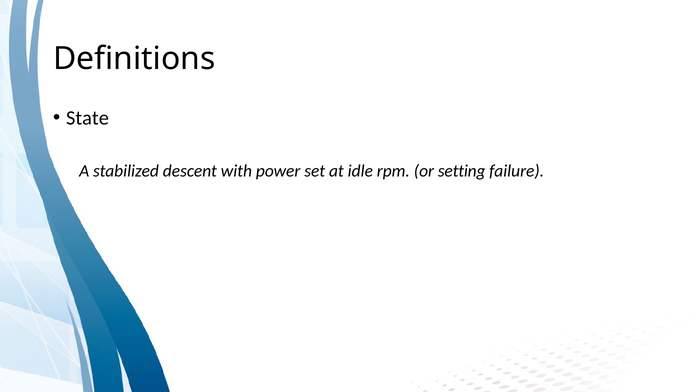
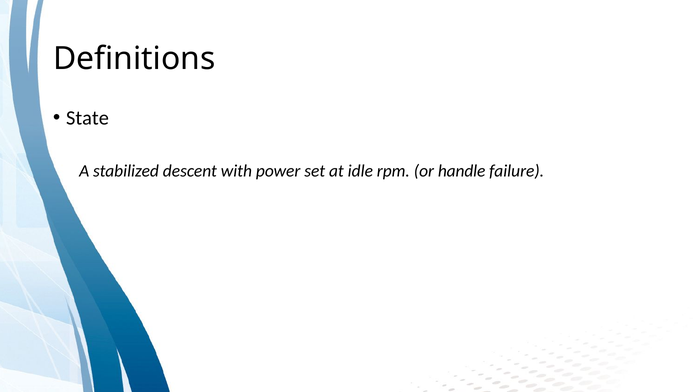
setting: setting -> handle (462, 171)
